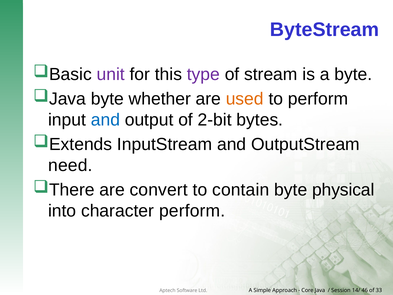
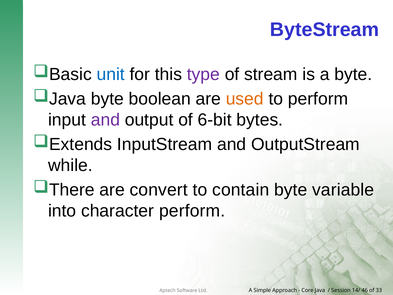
unit colour: purple -> blue (111, 74)
whether: whether -> boolean (160, 99)
and colour: blue -> purple (105, 120)
2-bit: 2-bit -> 6-bit (215, 120)
need: need -> while (70, 165)
physical: physical -> variable (343, 190)
